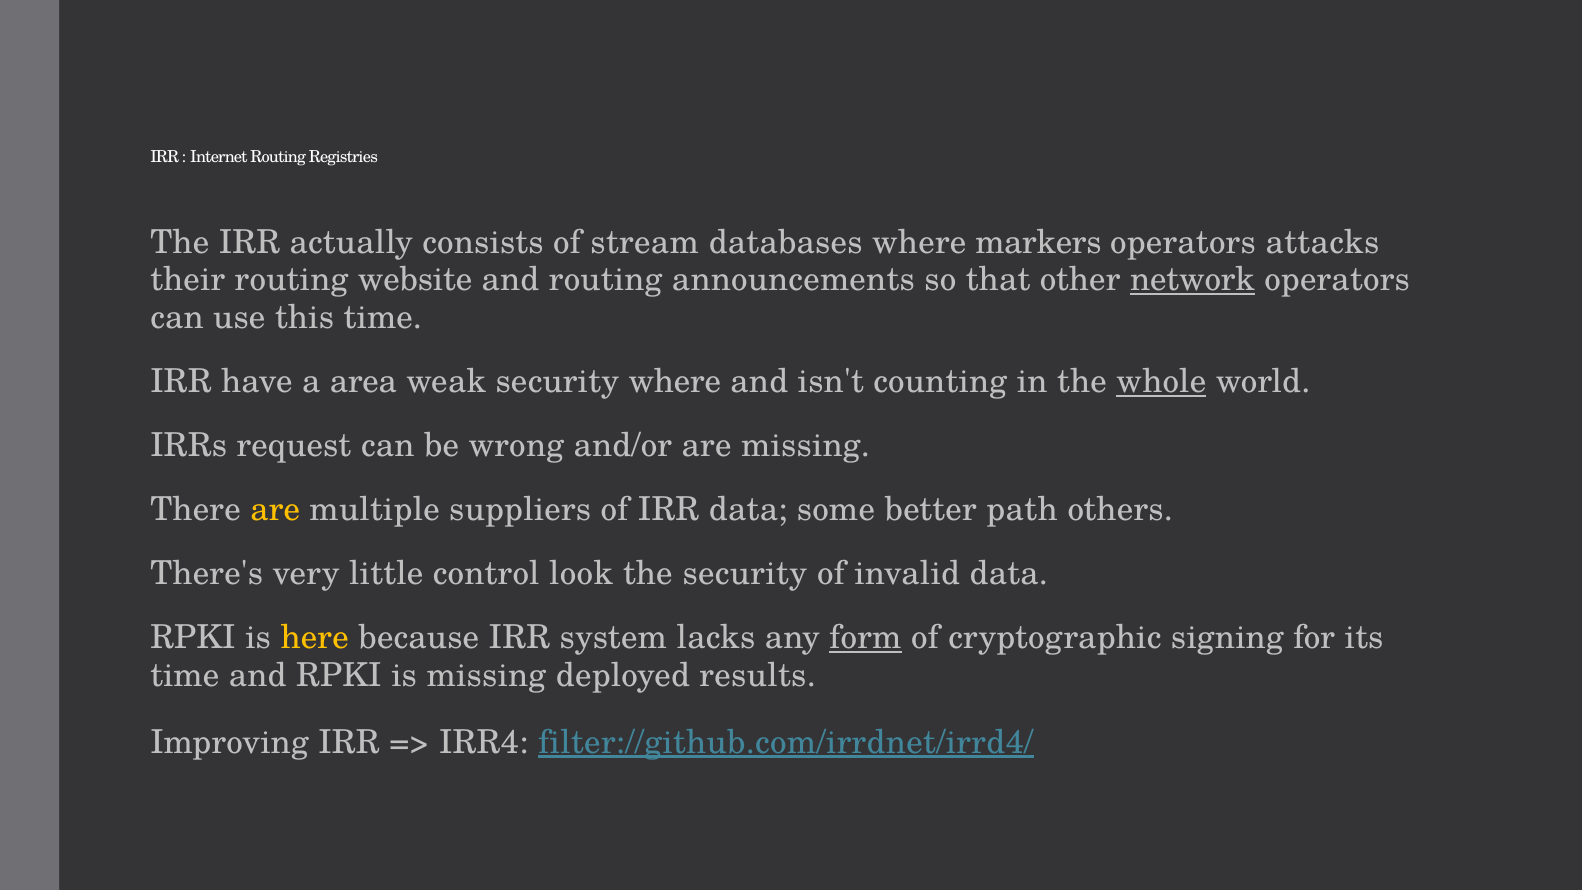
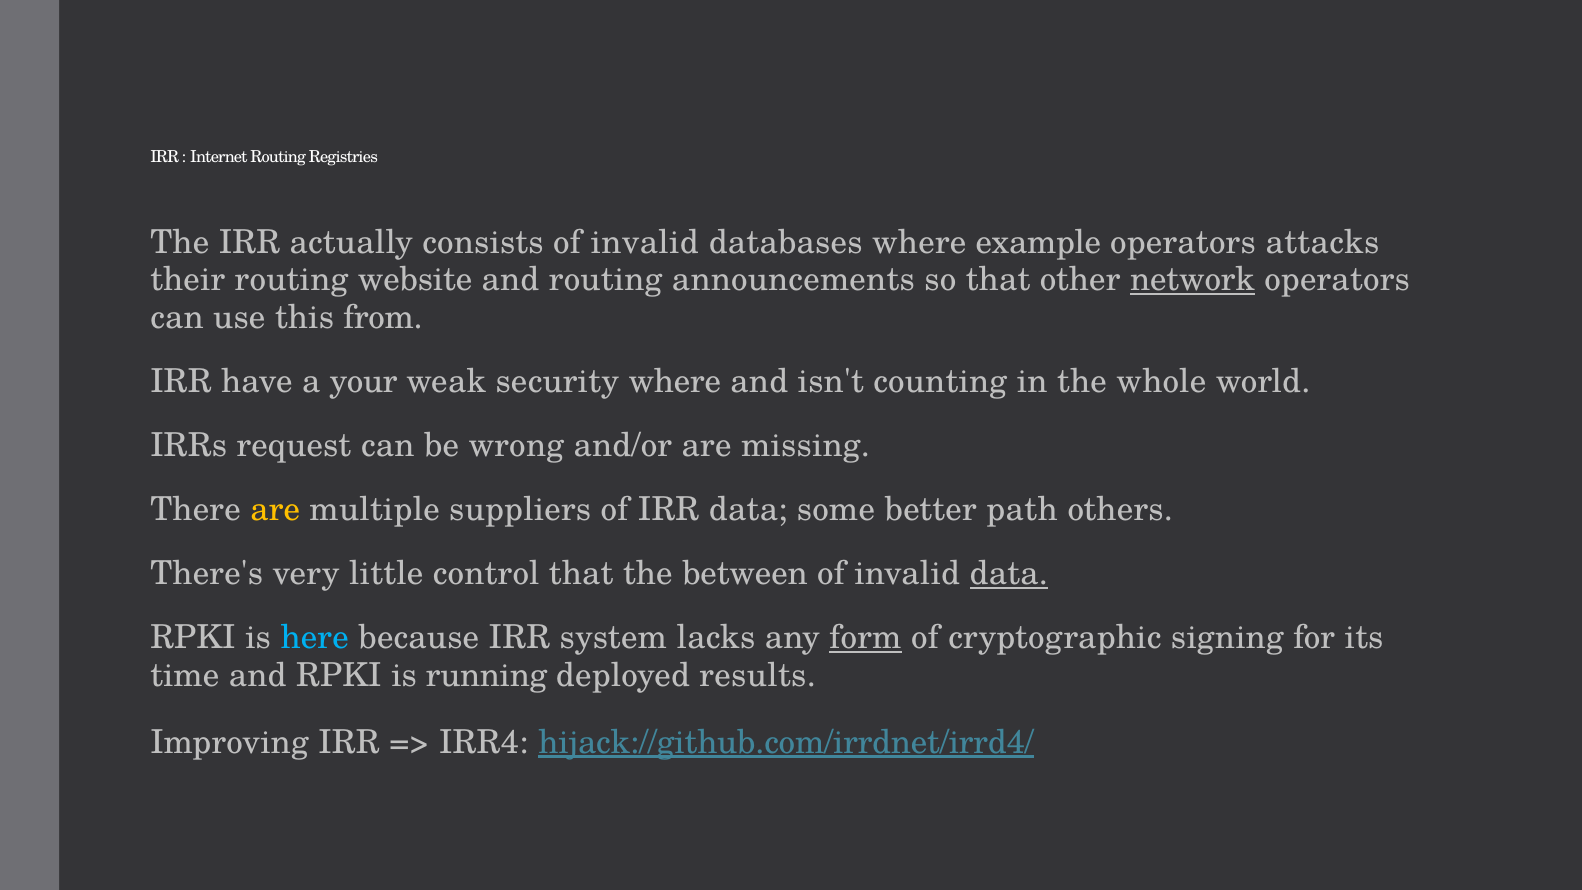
consists of stream: stream -> invalid (645, 242)
markers: markers -> example (1038, 242)
this time: time -> from (383, 318)
area: area -> your (364, 382)
whole underline: present -> none (1161, 382)
control look: look -> that (581, 574)
the security: security -> between (745, 574)
data underline: none -> present (1009, 574)
here colour: yellow -> light blue (315, 638)
is missing: missing -> running (487, 675)
filter://github.com/irrdnet/irrd4/: filter://github.com/irrdnet/irrd4/ -> hijack://github.com/irrdnet/irrd4/ (786, 742)
